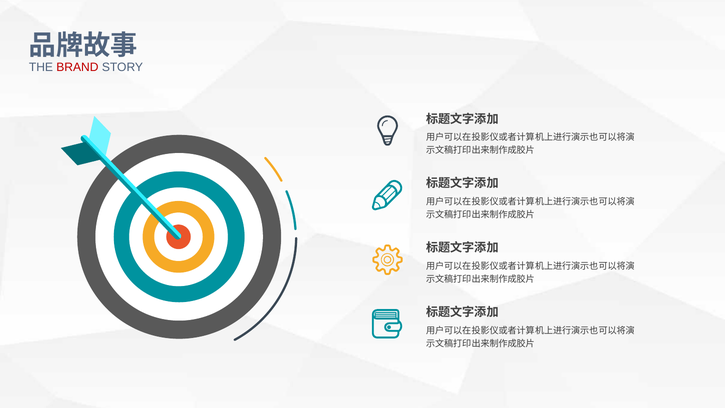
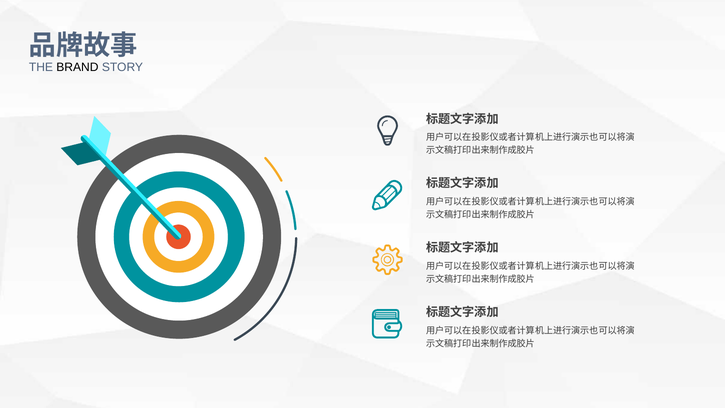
BRAND colour: red -> black (77, 67)
